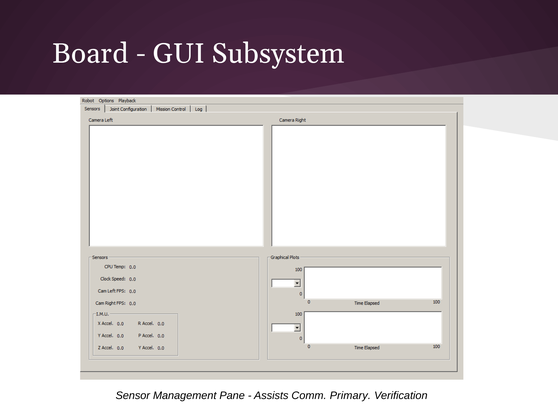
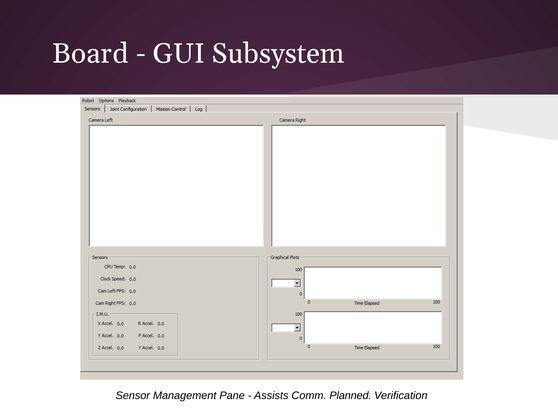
Primary: Primary -> Planned (350, 396)
